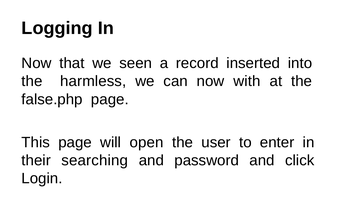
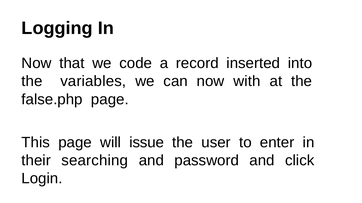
seen: seen -> code (136, 63)
harmless: harmless -> variables (93, 82)
open: open -> issue (147, 143)
